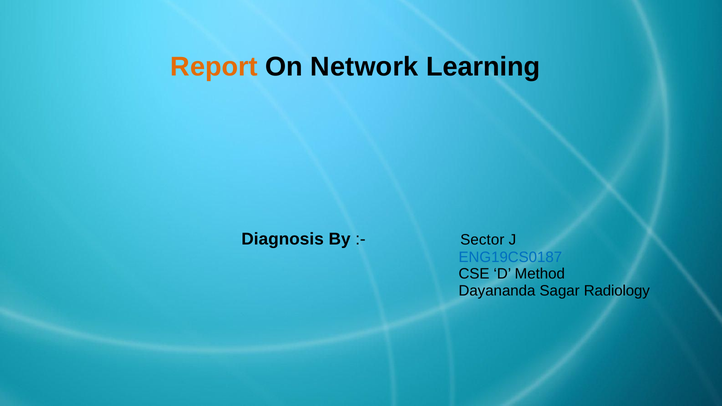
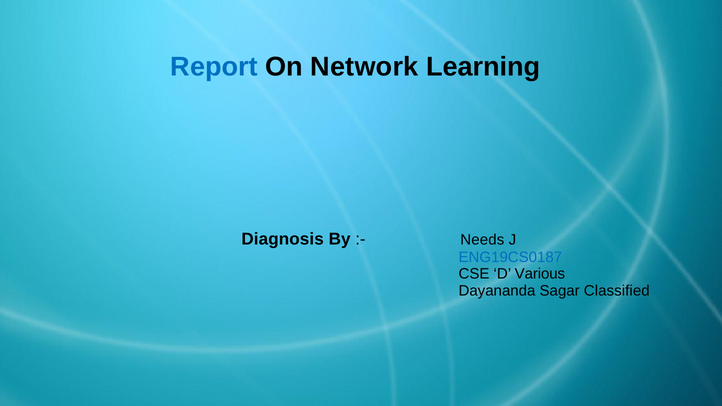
Report colour: orange -> blue (214, 67)
Sector: Sector -> Needs (482, 240)
Method: Method -> Various (540, 274)
Radiology: Radiology -> Classified (617, 291)
